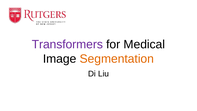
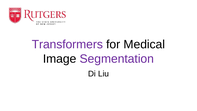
Segmentation colour: orange -> purple (117, 59)
